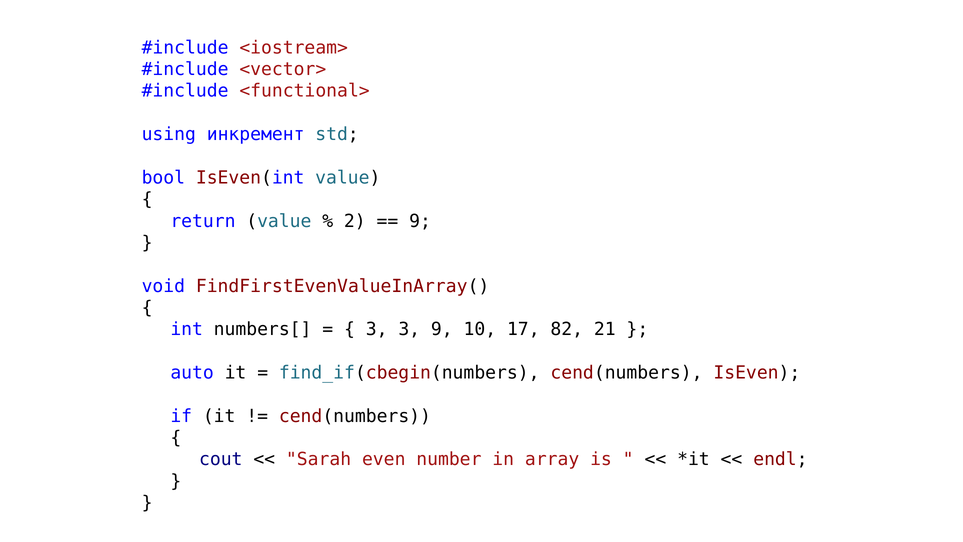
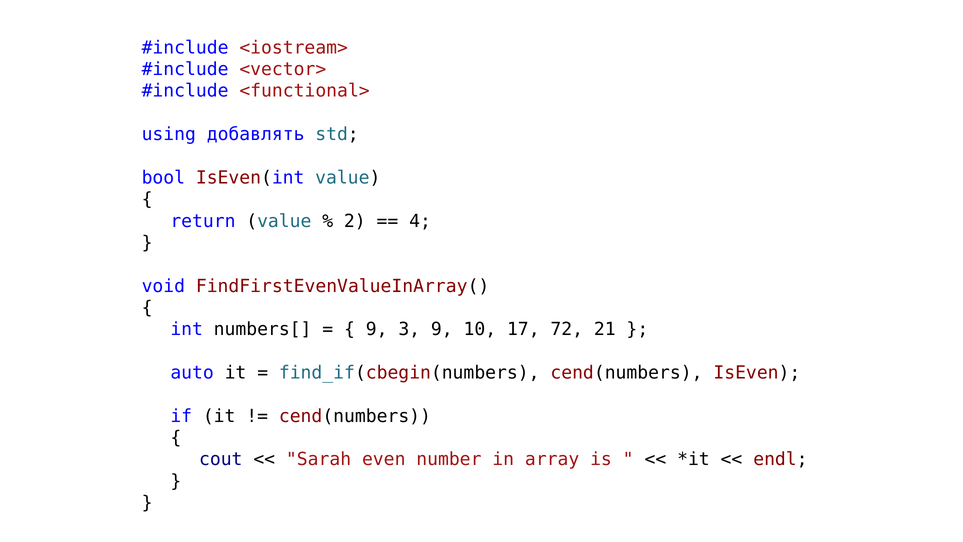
инкремент: инкремент -> добавлять (256, 134)
9: 9 -> 4 (420, 221)
3: 3 -> 9 (377, 329)
82: 82 -> 72 (567, 329)
